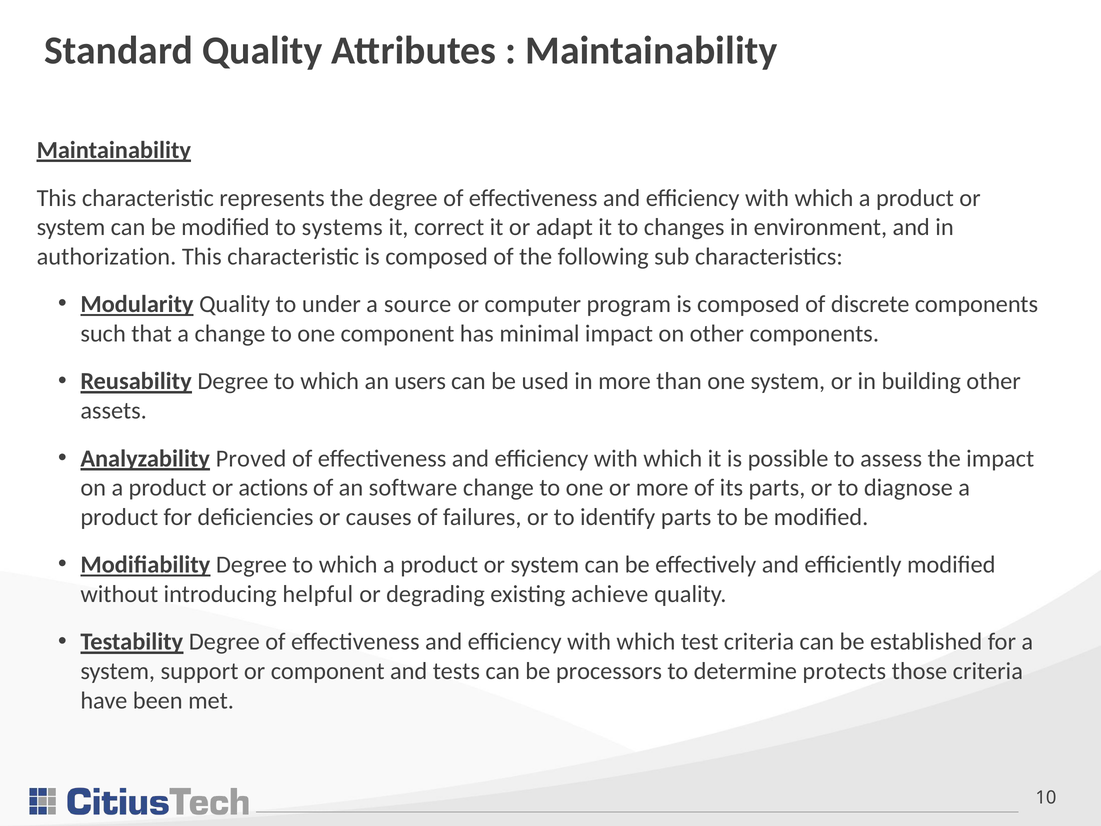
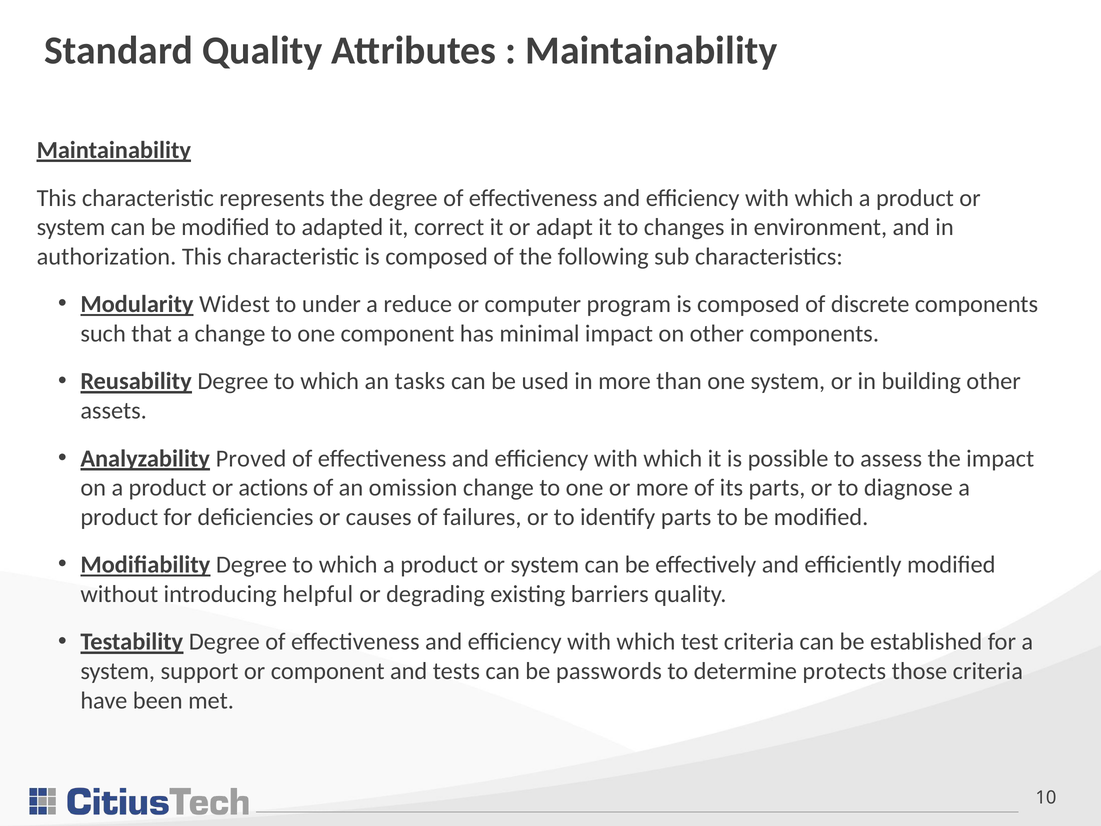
systems: systems -> adapted (342, 227)
Modularity Quality: Quality -> Widest (235, 304)
source: source -> reduce (418, 304)
users: users -> tasks (420, 381)
software: software -> omission (413, 488)
achieve: achieve -> barriers (610, 594)
processors: processors -> passwords (609, 671)
